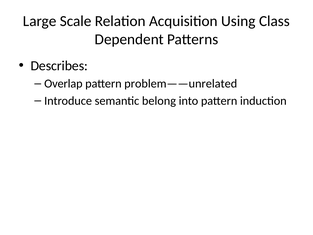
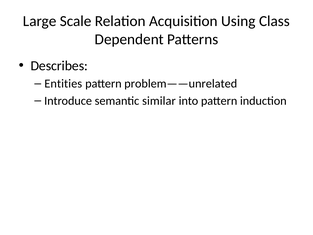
Overlap: Overlap -> Entities (63, 84)
belong: belong -> similar (159, 101)
